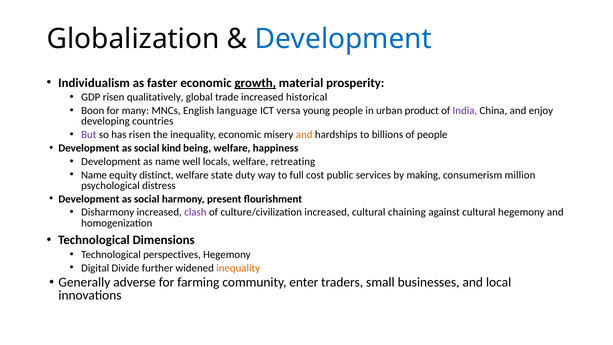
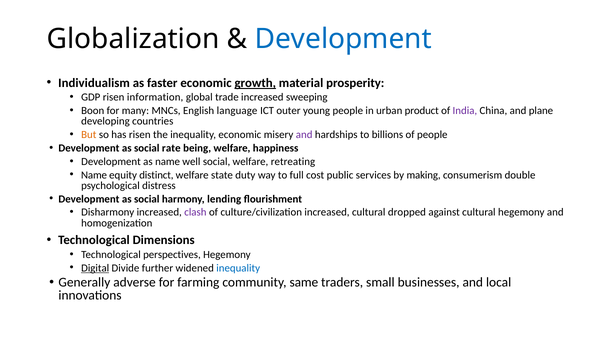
qualitatively: qualitatively -> information (155, 97)
historical: historical -> sweeping (307, 97)
versa: versa -> outer (289, 111)
enjoy: enjoy -> plane (541, 111)
But colour: purple -> orange (89, 135)
and colour: orange -> purple (304, 135)
kind: kind -> rate (171, 148)
well locals: locals -> social (217, 161)
million: million -> double (520, 175)
present: present -> lending (224, 199)
chaining: chaining -> dropped (407, 212)
Digital underline: none -> present (95, 268)
inequality colour: orange -> blue (238, 268)
enter: enter -> same (304, 282)
